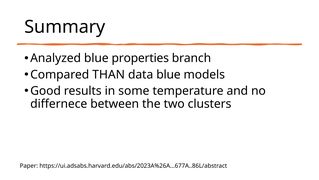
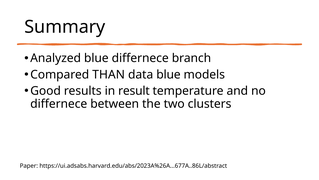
blue properties: properties -> differnece (140, 58)
some: some -> result (134, 91)
